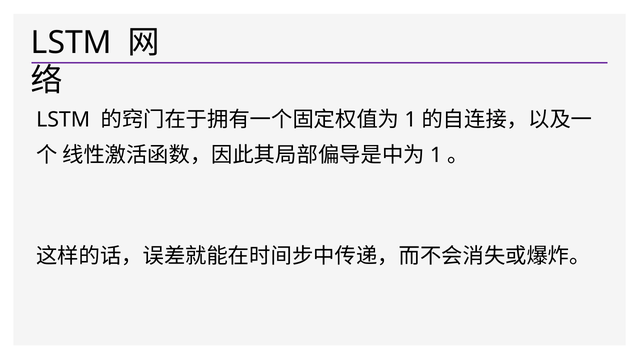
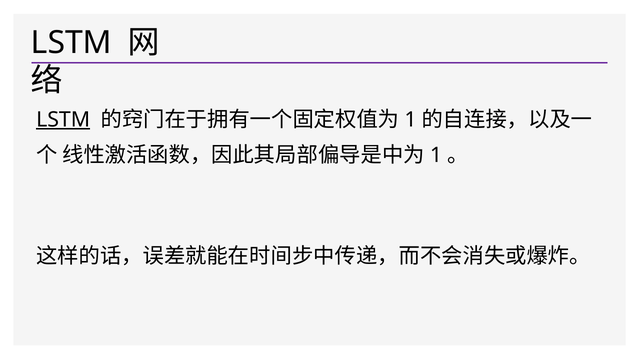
LSTM underline: none -> present (63, 120)
